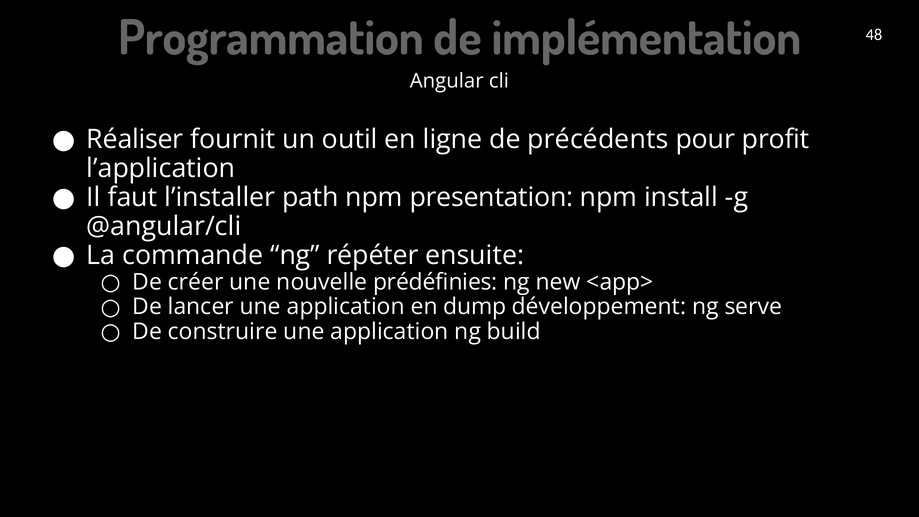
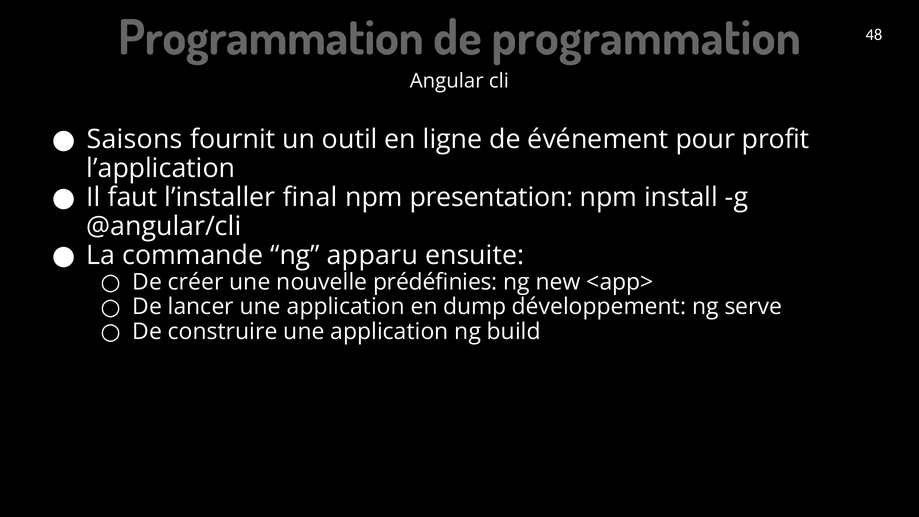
de implémentation: implémentation -> programmation (646, 38)
Réaliser: Réaliser -> Saisons (135, 139)
précédents: précédents -> événement (598, 139)
path: path -> final (310, 197)
répéter: répéter -> apparu (372, 255)
